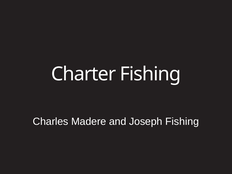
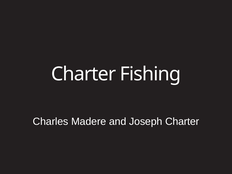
Joseph Fishing: Fishing -> Charter (182, 122)
